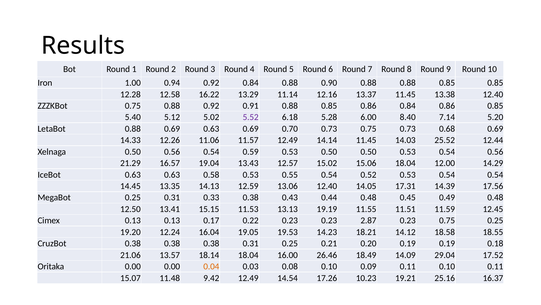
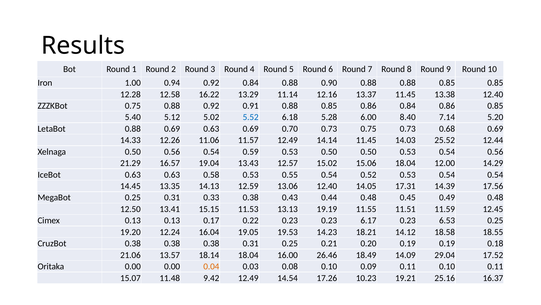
5.52 colour: purple -> blue (251, 117)
2.87: 2.87 -> 6.17 (368, 220)
0.23 0.75: 0.75 -> 6.53 (447, 220)
